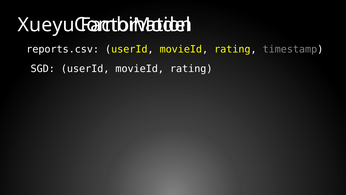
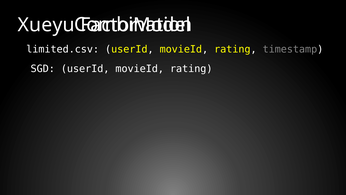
reports.csv: reports.csv -> limited.csv (63, 49)
